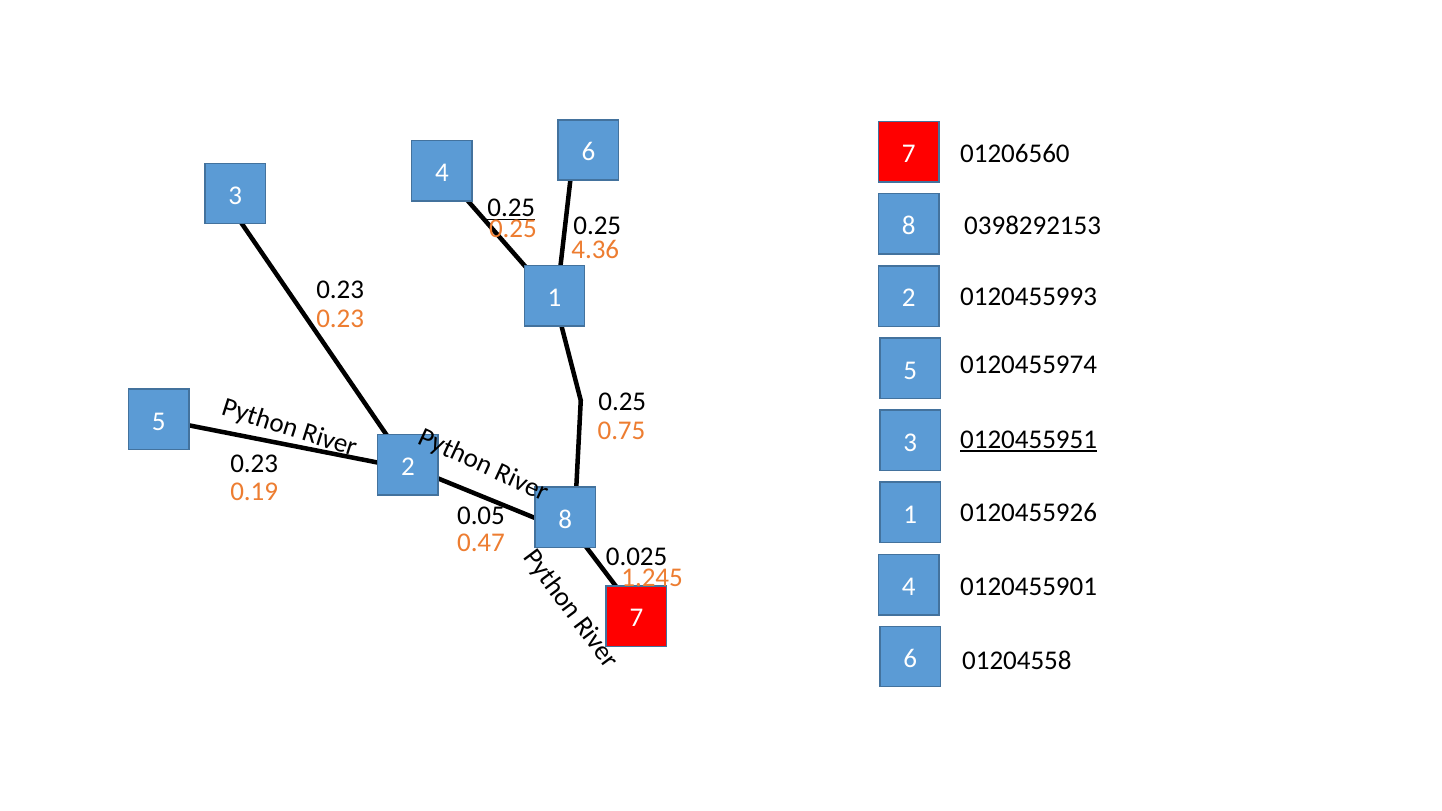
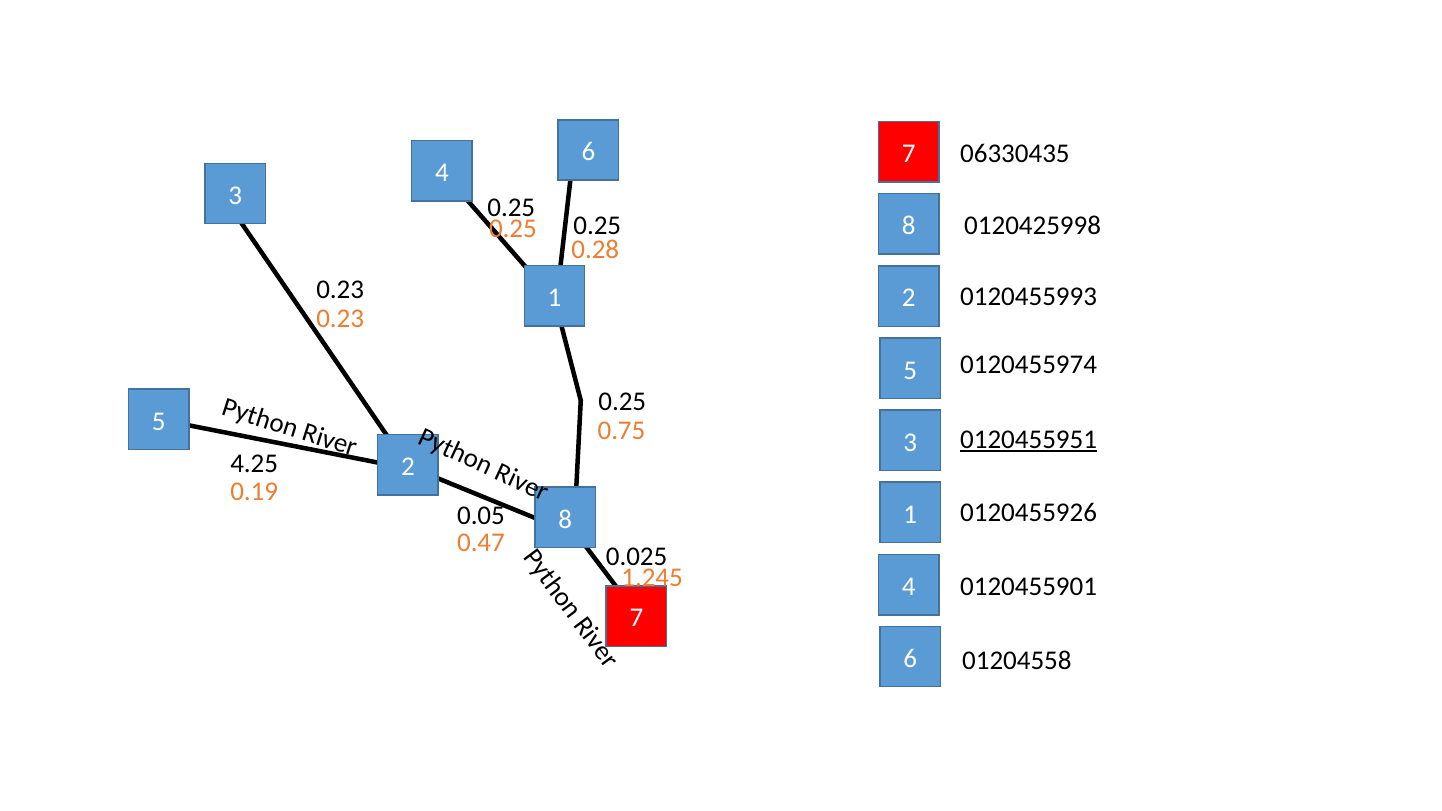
01206560: 01206560 -> 06330435 (1015, 153)
0.25 underline: present -> none (511, 208)
0398292153: 0398292153 -> 0120425998 (1033, 226)
4.36: 4.36 -> 0.28 (595, 250)
0.23: 0.23 -> 4.25 (254, 464)
